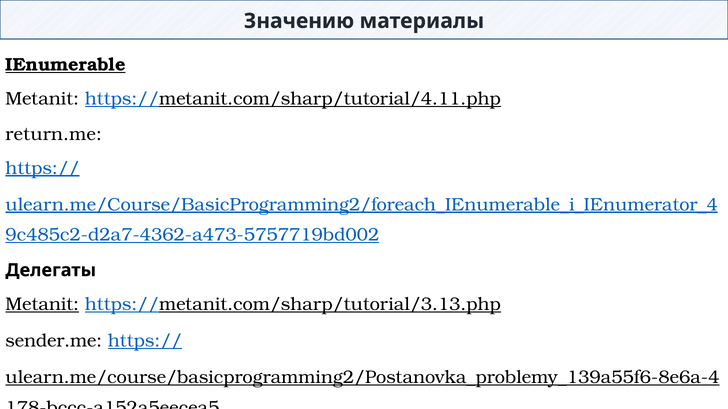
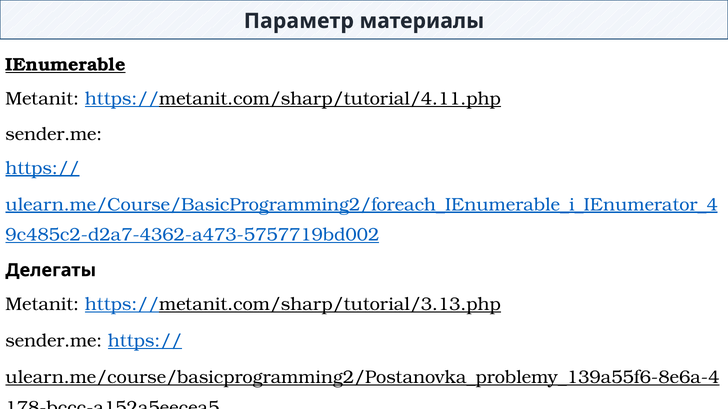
Значению: Значению -> Параметр (299, 21)
return.me: return.me -> sender.me (54, 134)
Metanit underline: present -> none (42, 305)
